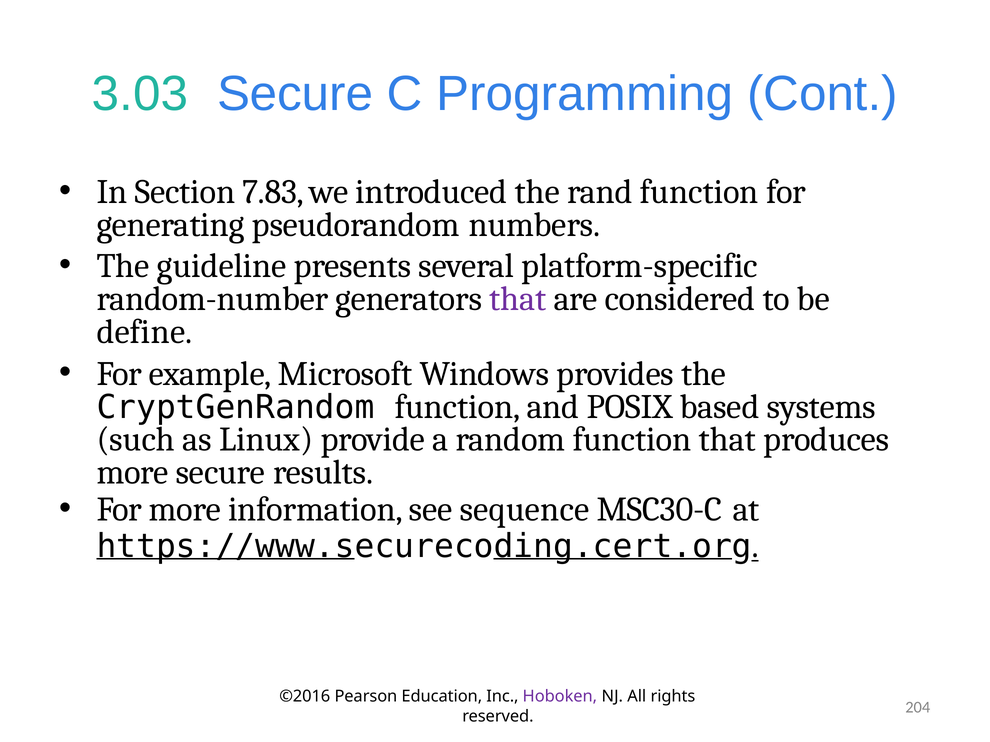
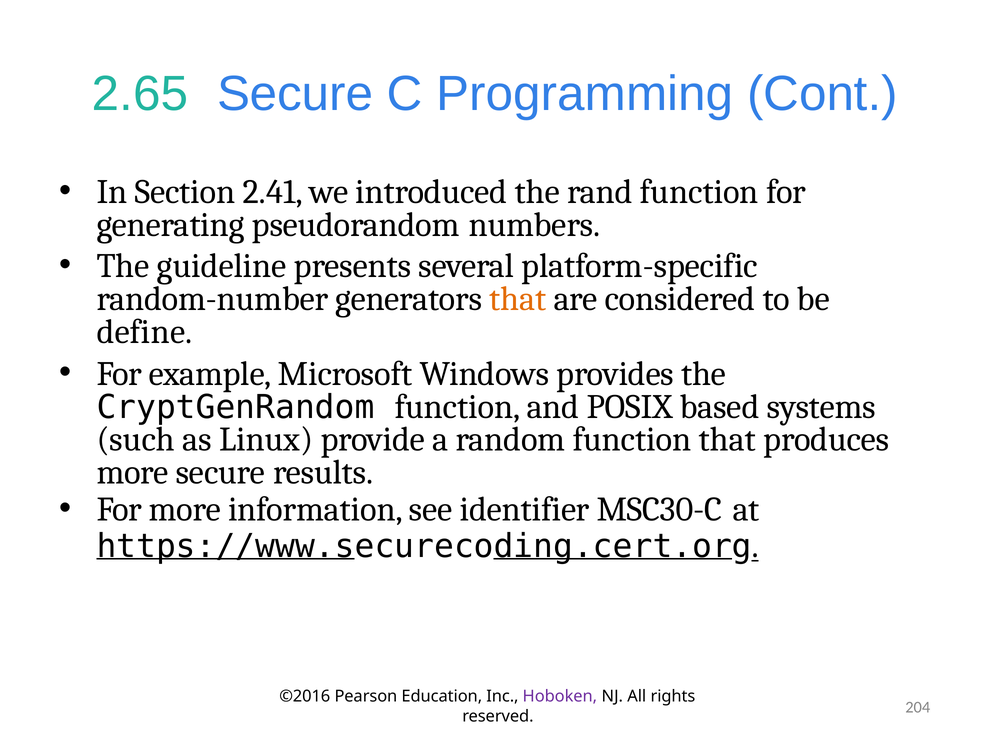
3.03: 3.03 -> 2.65 (140, 94)
7.83: 7.83 -> 2.41 (273, 192)
that colour: purple -> orange (518, 299)
sequence: sequence -> identifier (525, 510)
